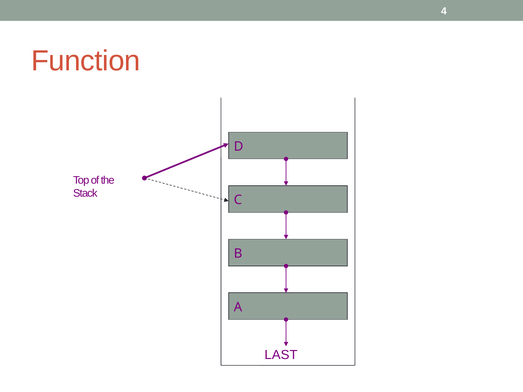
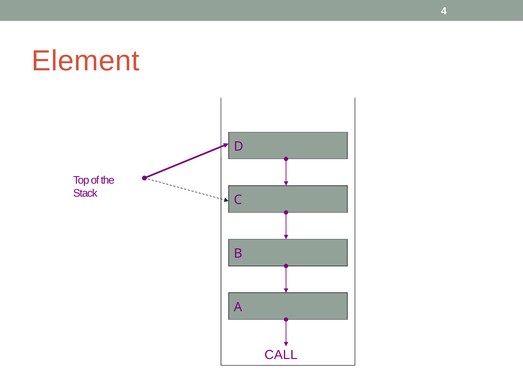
Function: Function -> Element (86, 61)
LAST: LAST -> CALL (281, 355)
